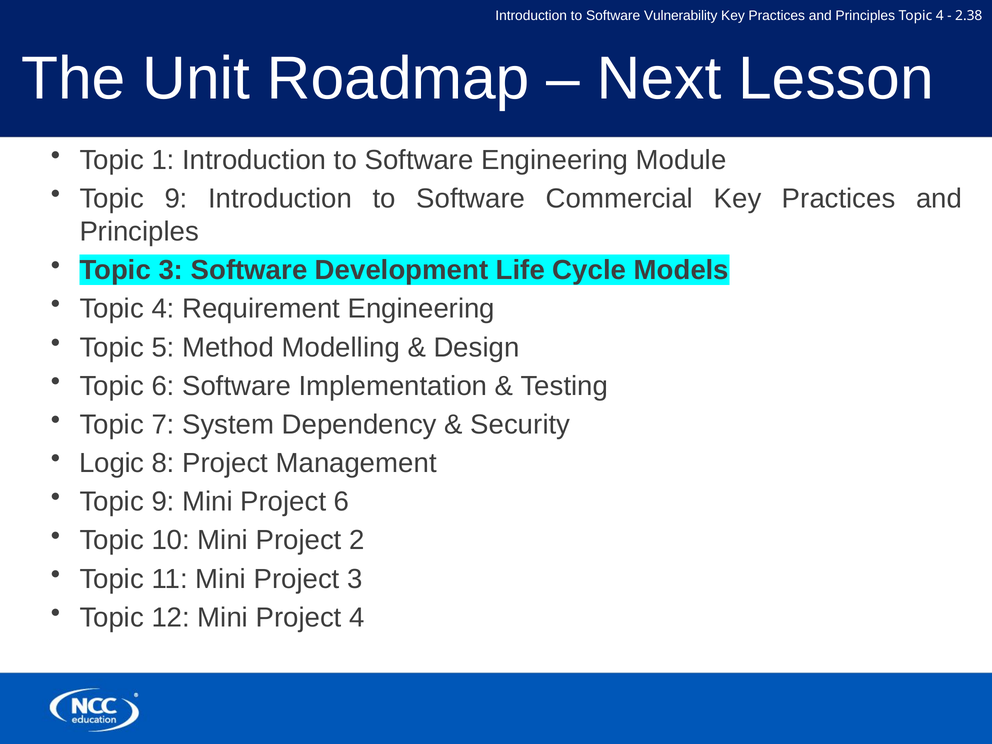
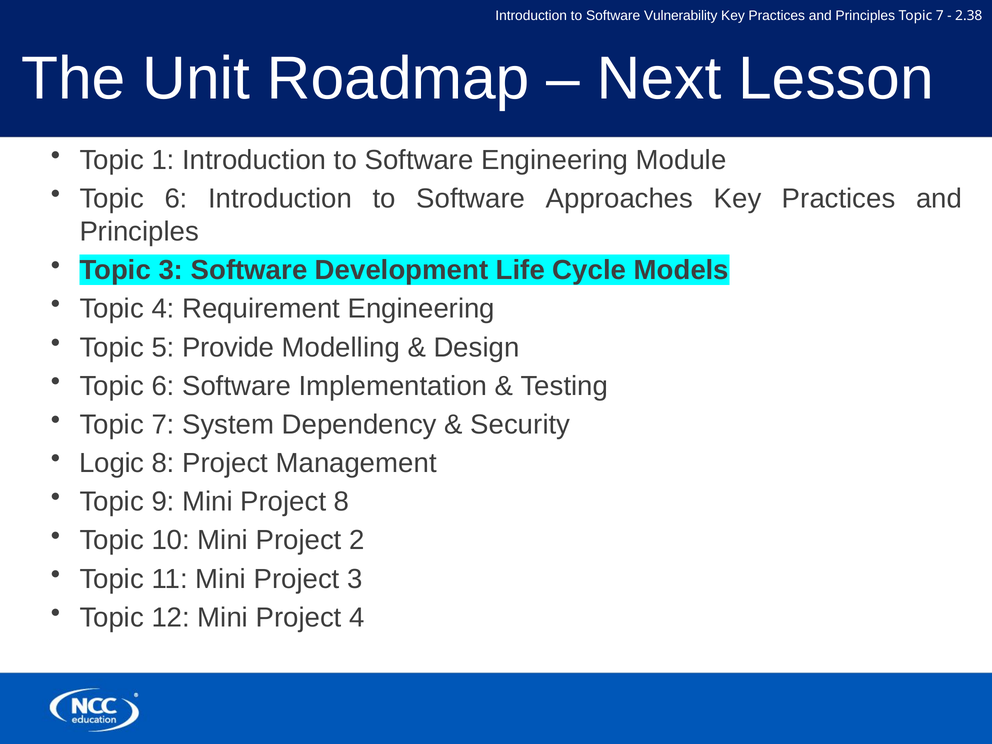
Principles Topic 4: 4 -> 7 (940, 16)
9: 9 -> 6 (176, 199)
Commercial: Commercial -> Approaches (620, 199)
Method: Method -> Provide (228, 347)
Project 6: 6 -> 8 (342, 502)
